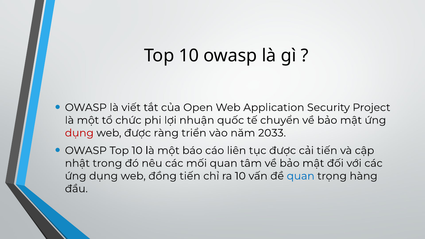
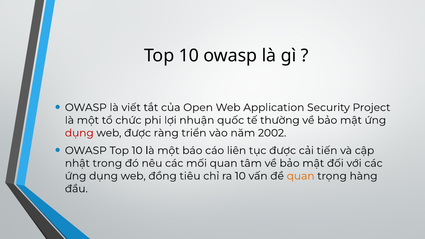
chuyển: chuyển -> thường (280, 120)
2033: 2033 -> 2002 (272, 133)
đồng tiến: tiến -> tiêu (190, 176)
quan colour: blue -> orange (301, 176)
